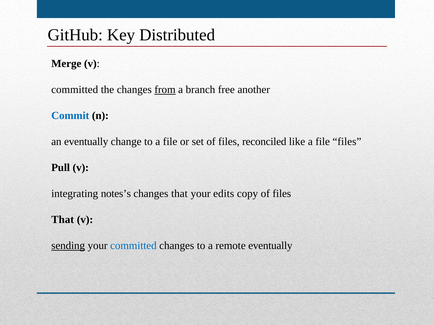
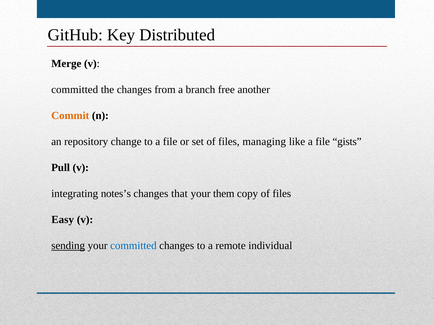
from underline: present -> none (165, 90)
Commit colour: blue -> orange (70, 116)
an eventually: eventually -> repository (86, 142)
reconciled: reconciled -> managing (264, 142)
file files: files -> gists (347, 142)
edits: edits -> them (224, 194)
That: That -> Easy (63, 220)
remote eventually: eventually -> individual (270, 246)
